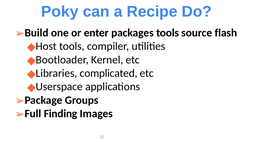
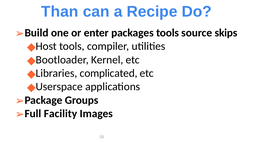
Poky: Poky -> Than (60, 12)
flash: flash -> skips (226, 33)
Finding: Finding -> Facility (61, 114)
